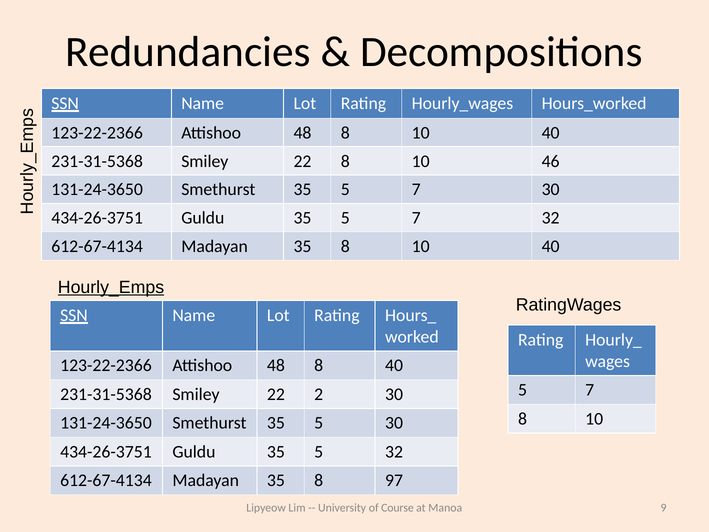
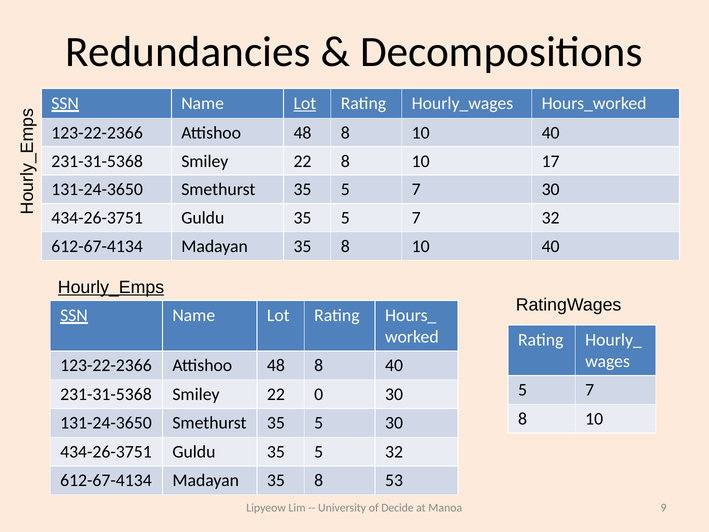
Lot underline: none -> present (305, 103)
46: 46 -> 17 (551, 161)
2: 2 -> 0 (319, 394)
97: 97 -> 53 (394, 480)
Course: Course -> Decide (397, 508)
